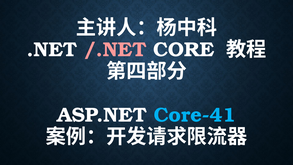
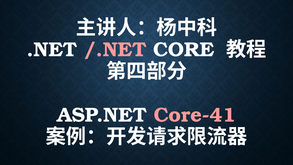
Core-41 colour: light blue -> pink (195, 115)
